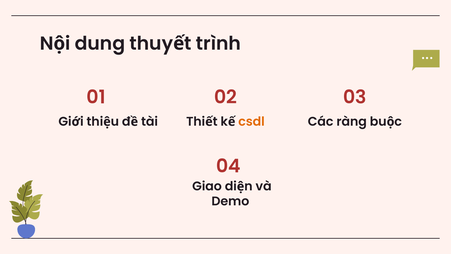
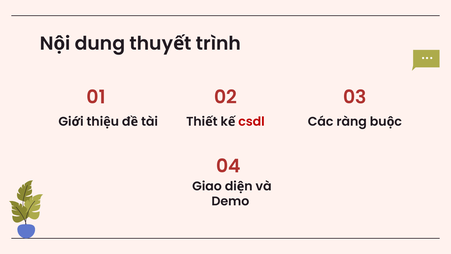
csdl colour: orange -> red (252, 122)
